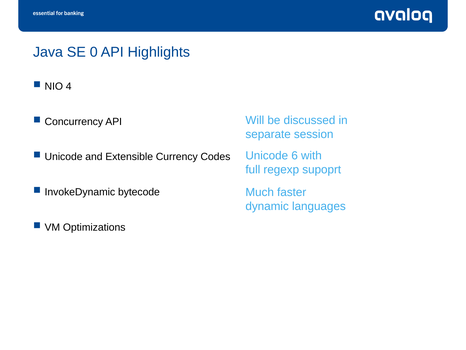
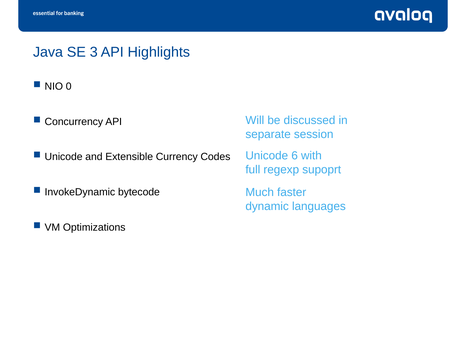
0: 0 -> 3 (94, 52)
4: 4 -> 0 (69, 86)
